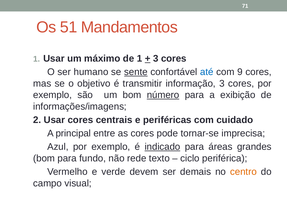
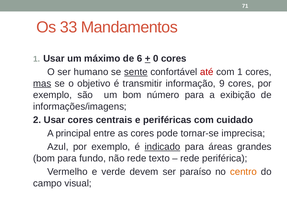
51: 51 -> 33 (69, 27)
de 1: 1 -> 6 (139, 58)
3: 3 -> 0 (156, 58)
até colour: blue -> red (207, 72)
com 9: 9 -> 1 (240, 72)
mas underline: none -> present (42, 83)
informação 3: 3 -> 9 (222, 83)
número underline: present -> none (163, 95)
ciclo: ciclo -> rede (190, 158)
demais: demais -> paraíso (196, 171)
